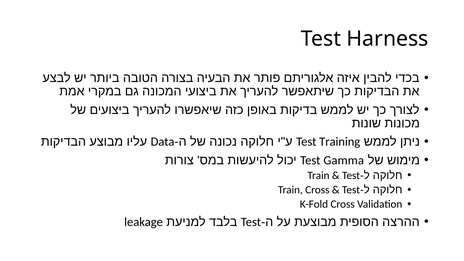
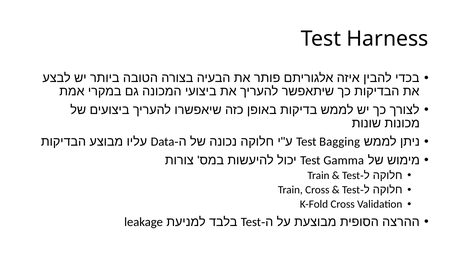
Training: Training -> Bagging (340, 142)
